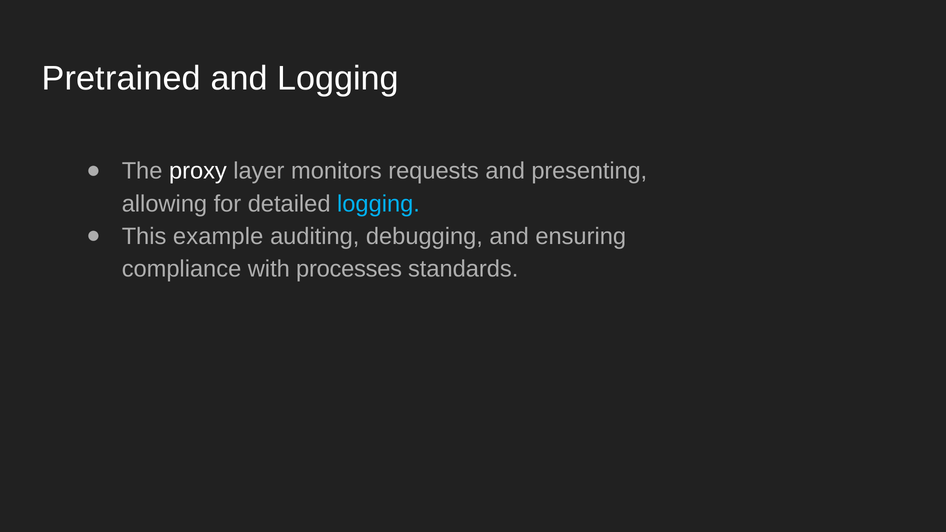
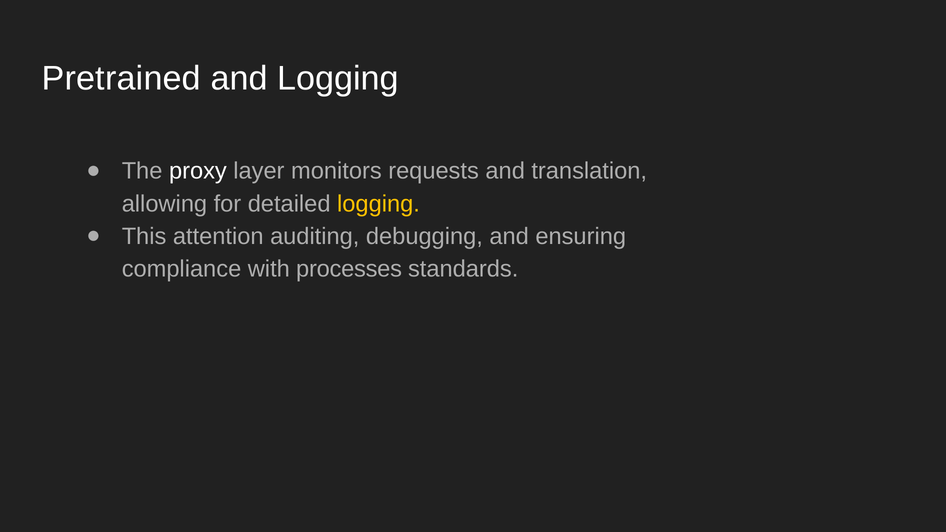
presenting: presenting -> translation (589, 171)
logging colour: light blue -> yellow (378, 204)
example: example -> attention (218, 236)
